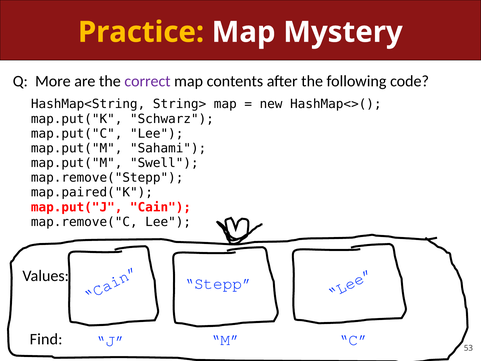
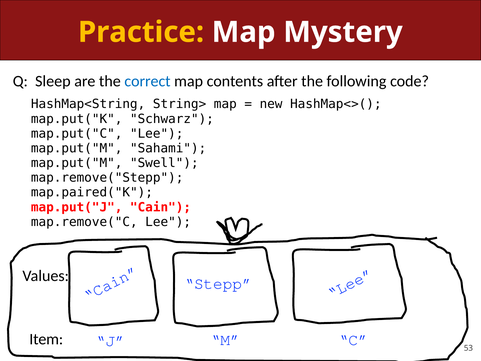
More: More -> Sleep (53, 81)
correct colour: purple -> blue (147, 81)
Find: Find -> Item (46, 339)
